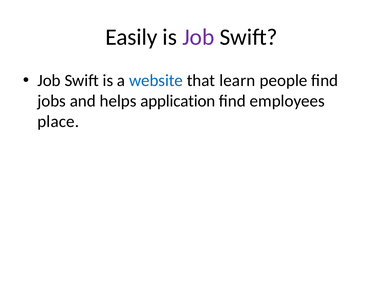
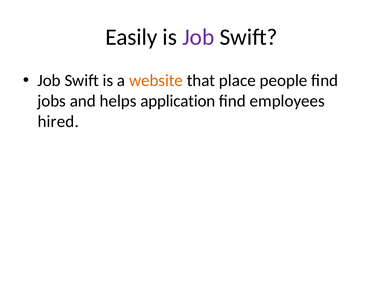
website colour: blue -> orange (156, 80)
learn: learn -> place (237, 80)
place: place -> hired (58, 121)
